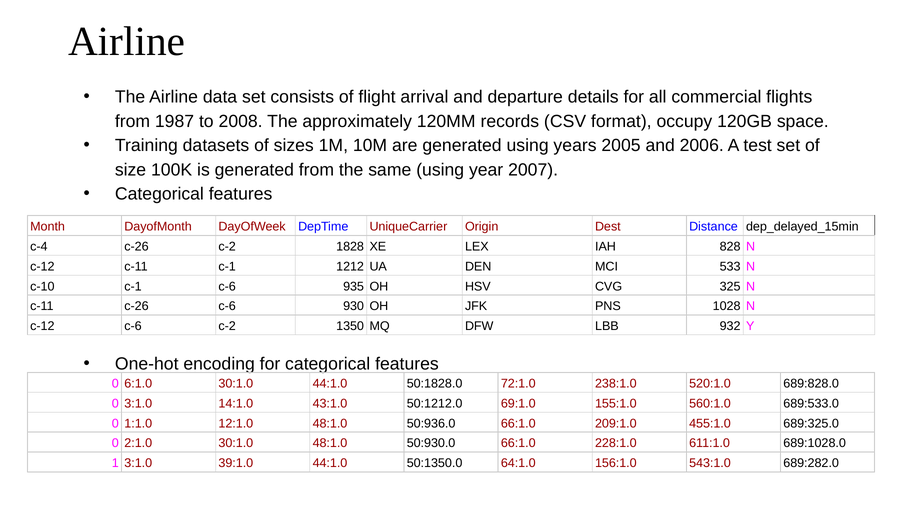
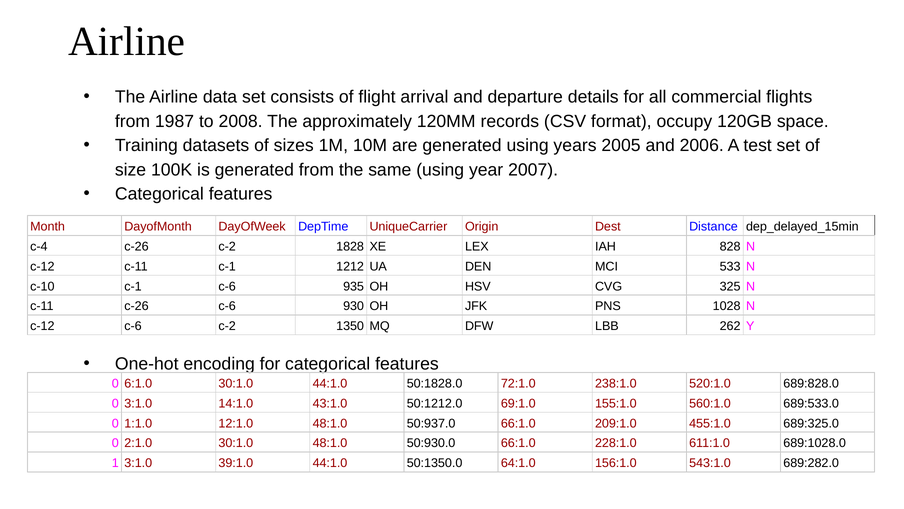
932: 932 -> 262 (730, 326)
50:936.0: 50:936.0 -> 50:937.0 (431, 423)
